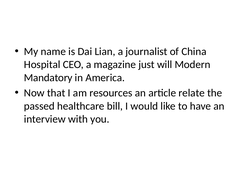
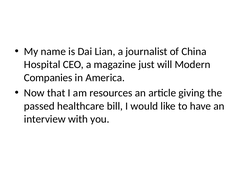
Mandatory: Mandatory -> Companies (48, 78)
relate: relate -> giving (192, 93)
